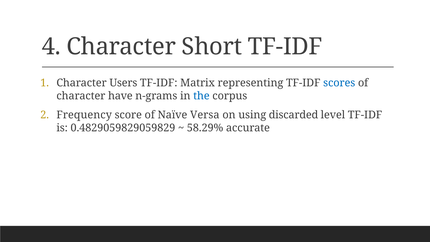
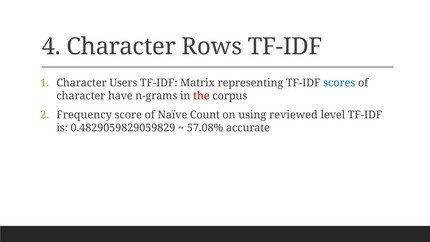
Short: Short -> Rows (212, 47)
the colour: blue -> red (201, 96)
Versa: Versa -> Count (205, 115)
discarded: discarded -> reviewed (293, 115)
58.29%: 58.29% -> 57.08% (205, 128)
